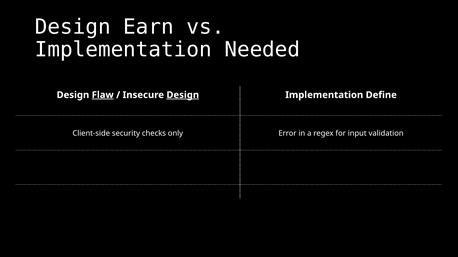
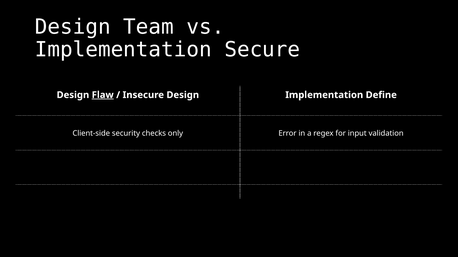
Earn: Earn -> Team (149, 27)
Needed: Needed -> Secure (262, 50)
Design underline: present -> none (183, 95)
